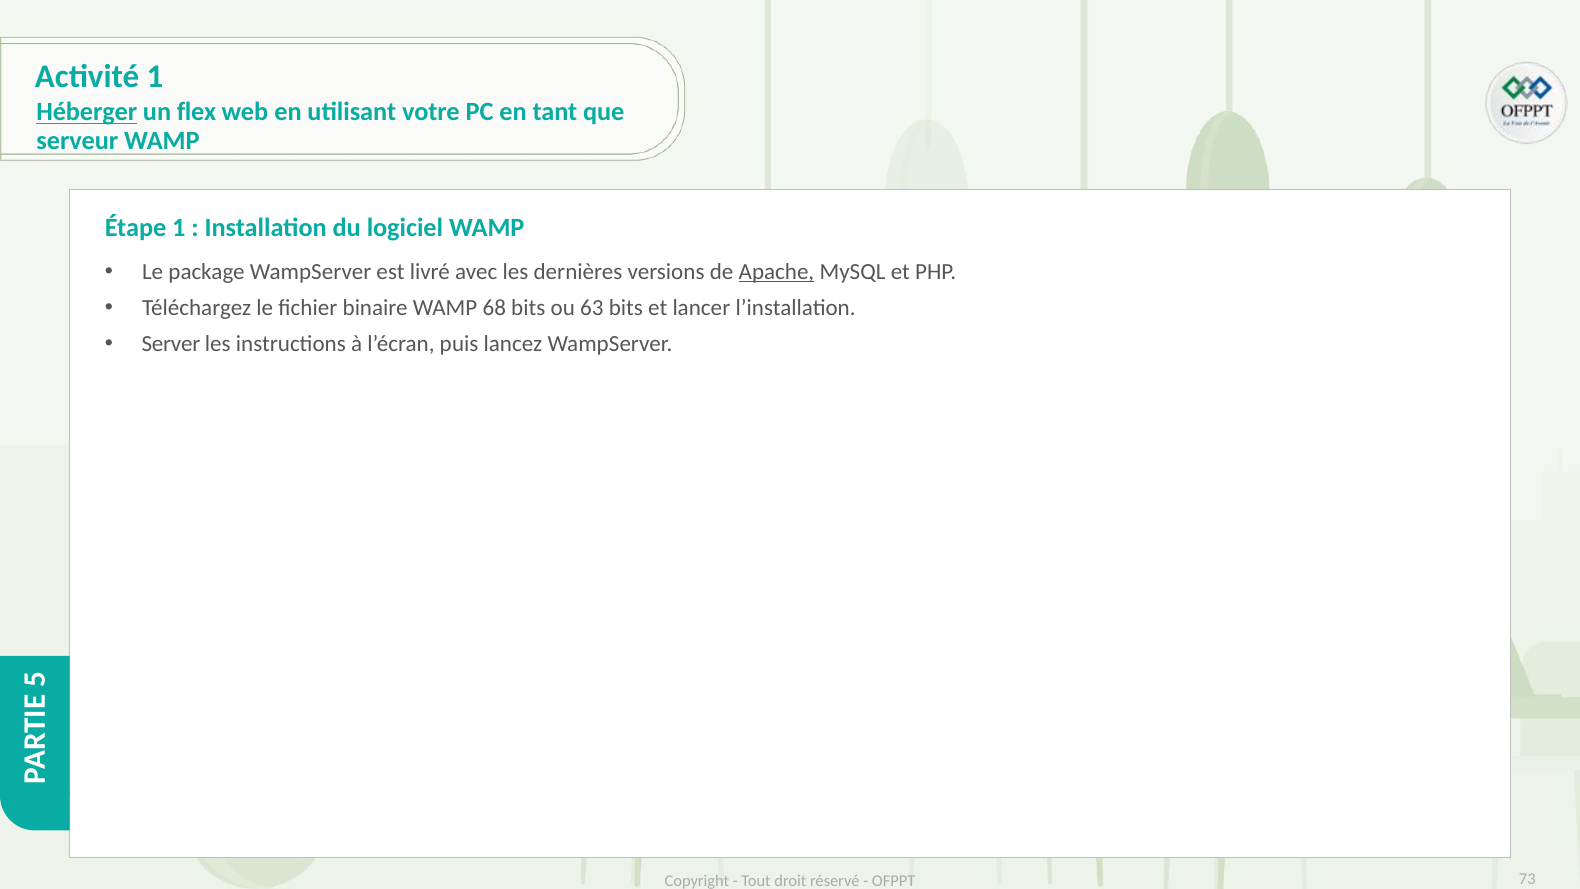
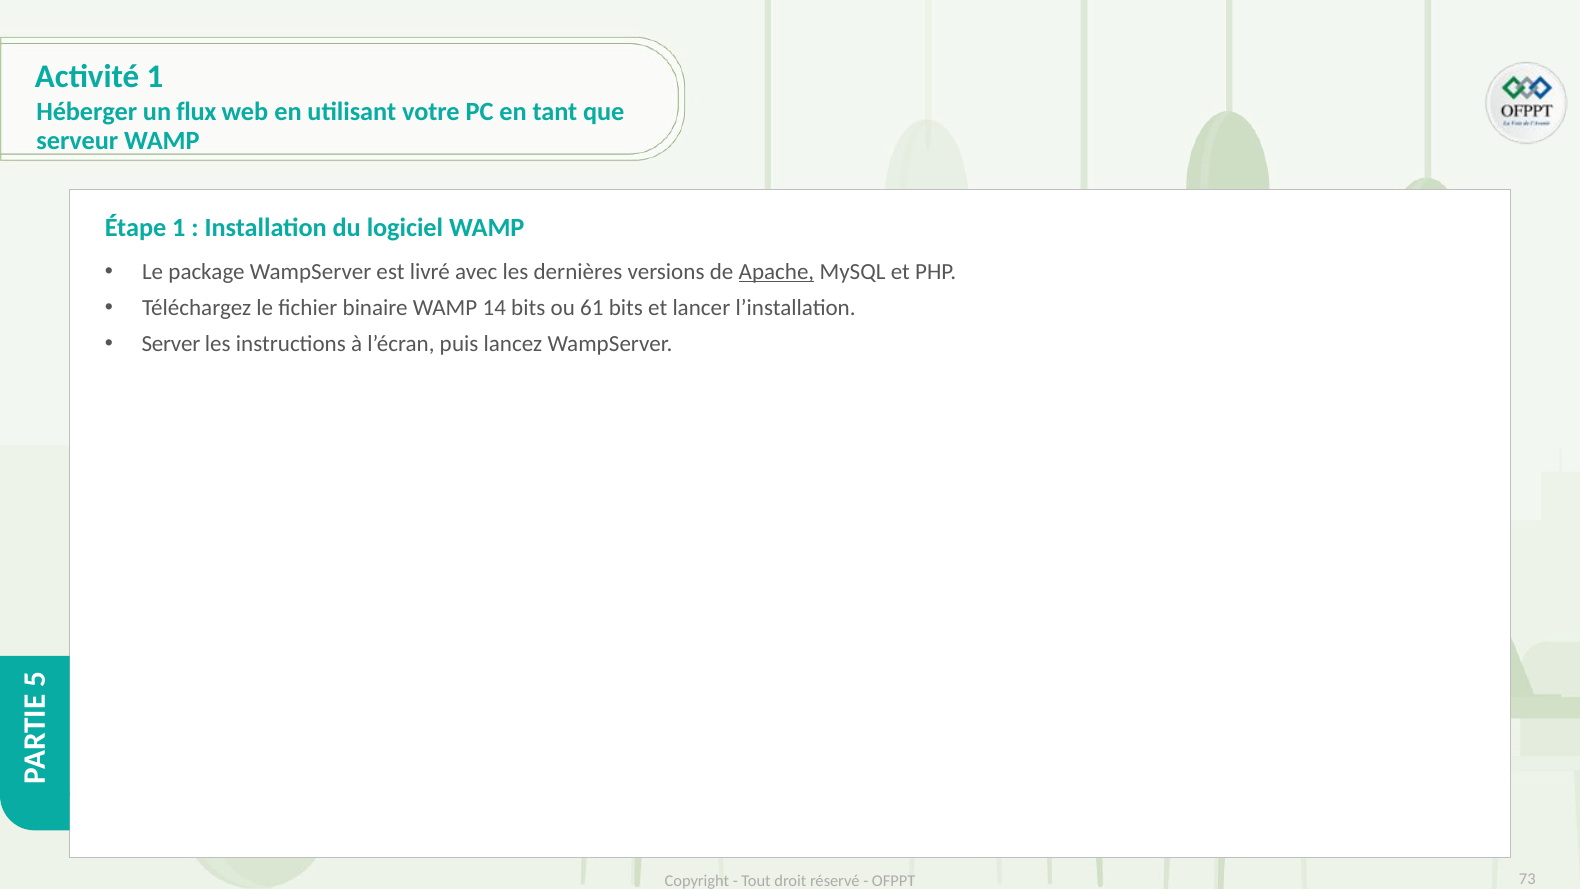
Héberger underline: present -> none (87, 112)
flex: flex -> flux (196, 112)
68: 68 -> 14 (494, 308)
63: 63 -> 61 (592, 308)
